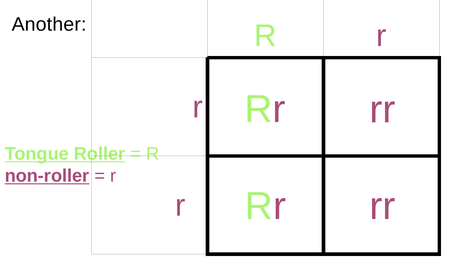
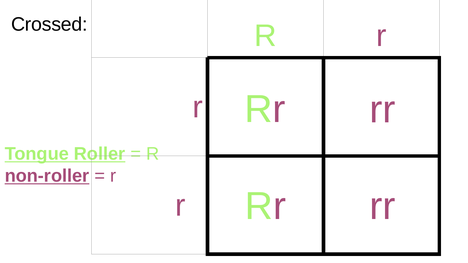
Another: Another -> Crossed (49, 24)
